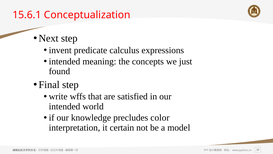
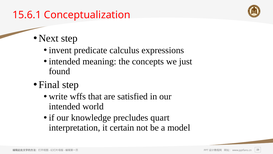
color: color -> quart (160, 117)
